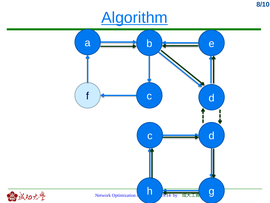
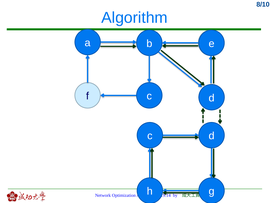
Algorithm underline: present -> none (134, 18)
